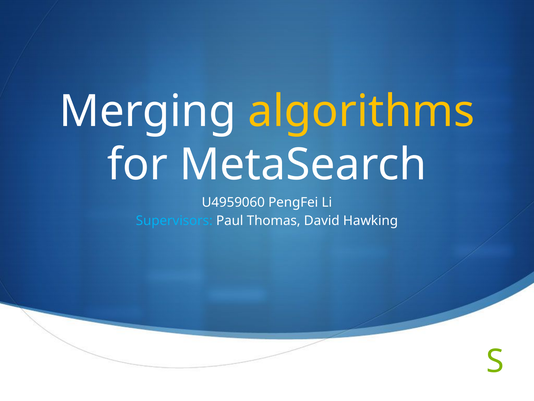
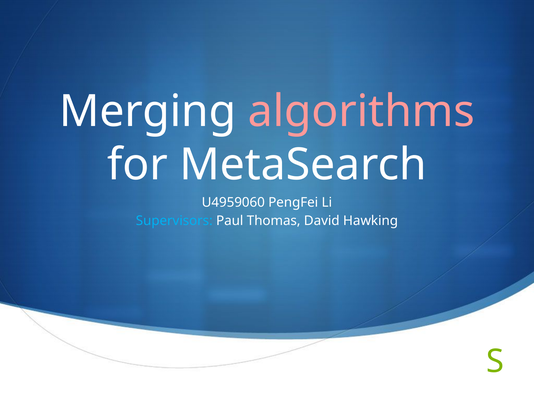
algorithms colour: yellow -> pink (361, 111)
